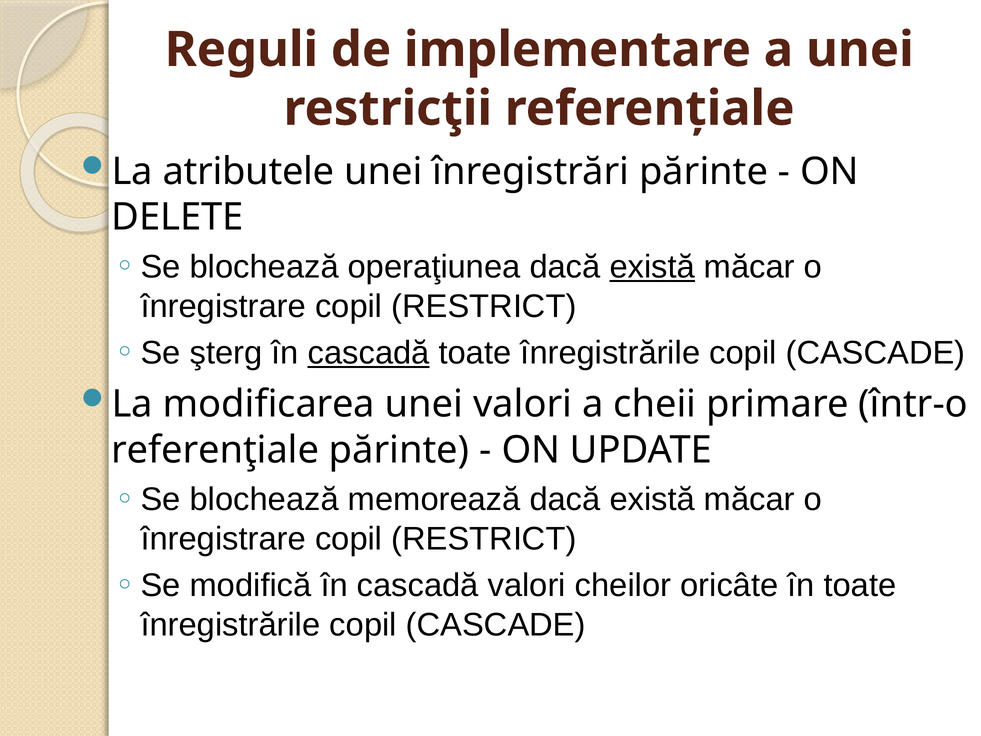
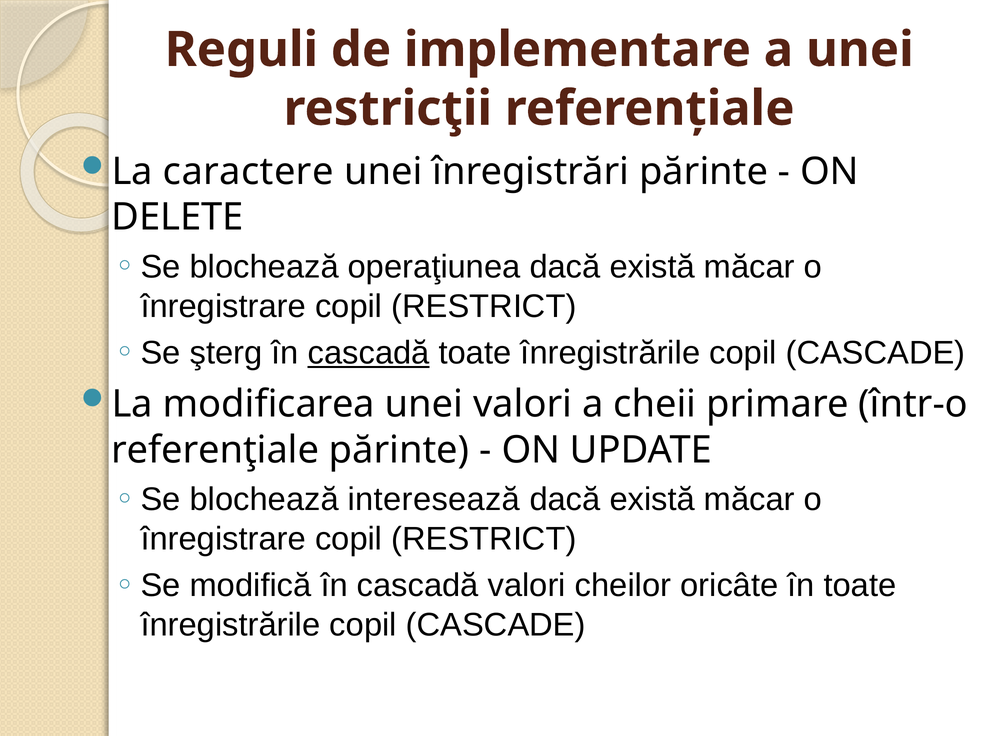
atributele: atributele -> caractere (248, 172)
există underline: present -> none (652, 267)
memorează: memorează -> interesează (434, 499)
